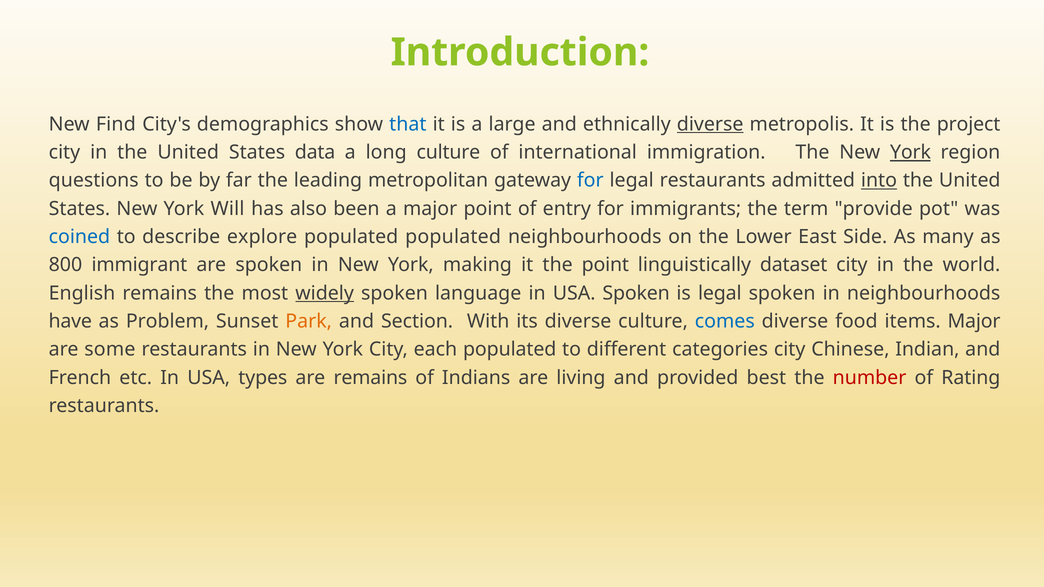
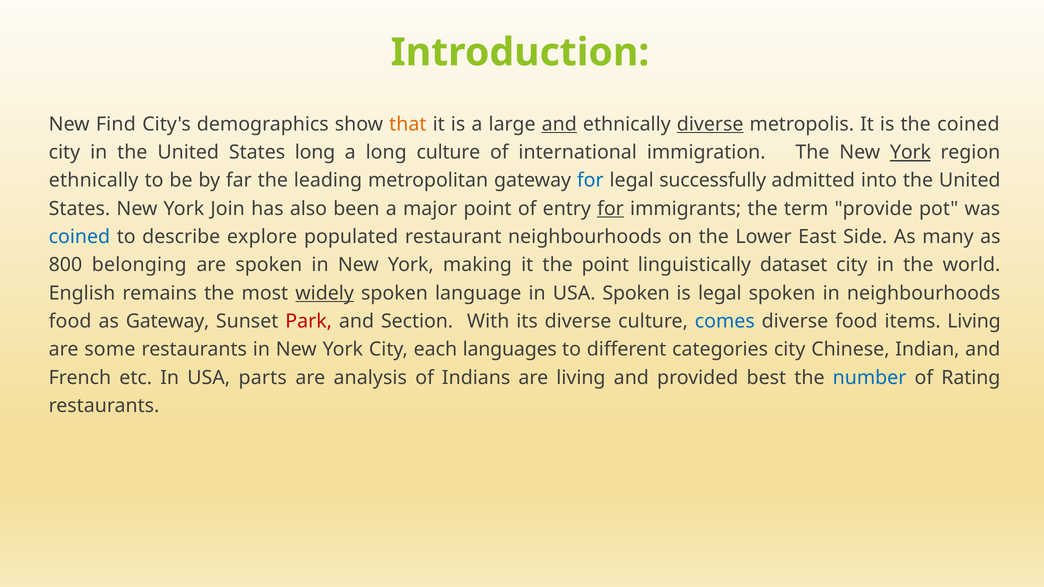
that colour: blue -> orange (408, 124)
and underline: none -> present (559, 124)
the project: project -> coined (968, 124)
States data: data -> long (315, 152)
questions: questions -> ethnically (94, 181)
legal restaurants: restaurants -> successfully (713, 181)
into underline: present -> none (879, 181)
Will: Will -> Join (228, 209)
for underline: none -> present (610, 209)
populated populated: populated -> restaurant (453, 237)
immigrant: immigrant -> belonging (139, 265)
have: have -> food (70, 321)
as Problem: Problem -> Gateway (168, 321)
Park colour: orange -> red (309, 321)
items Major: Major -> Living (974, 321)
each populated: populated -> languages (510, 350)
types: types -> parts (263, 378)
are remains: remains -> analysis (370, 378)
number colour: red -> blue (870, 378)
